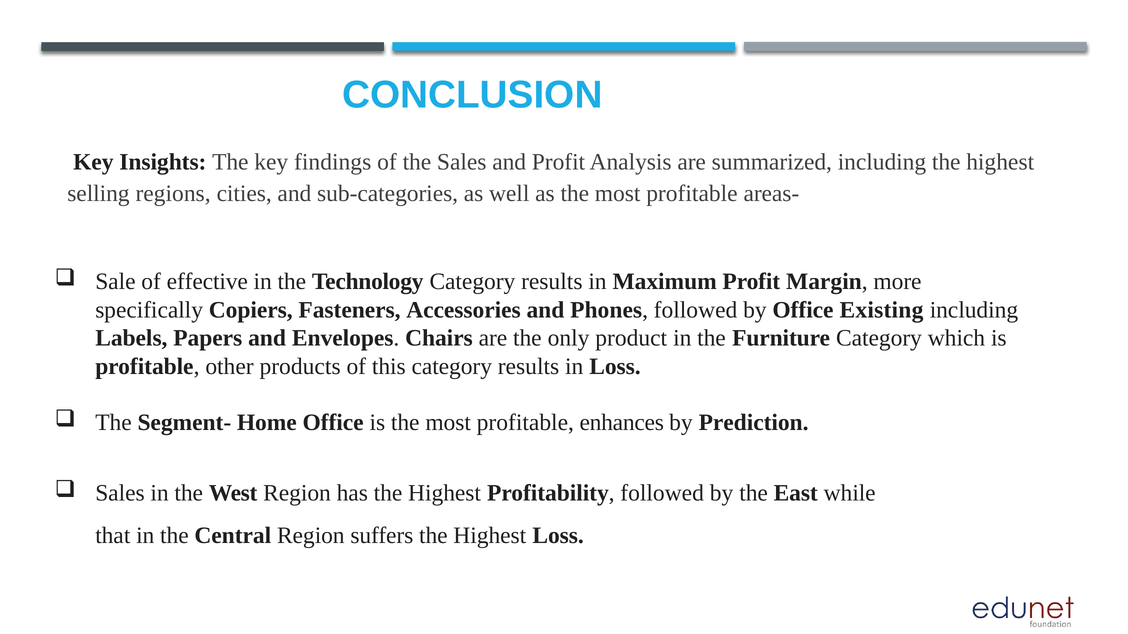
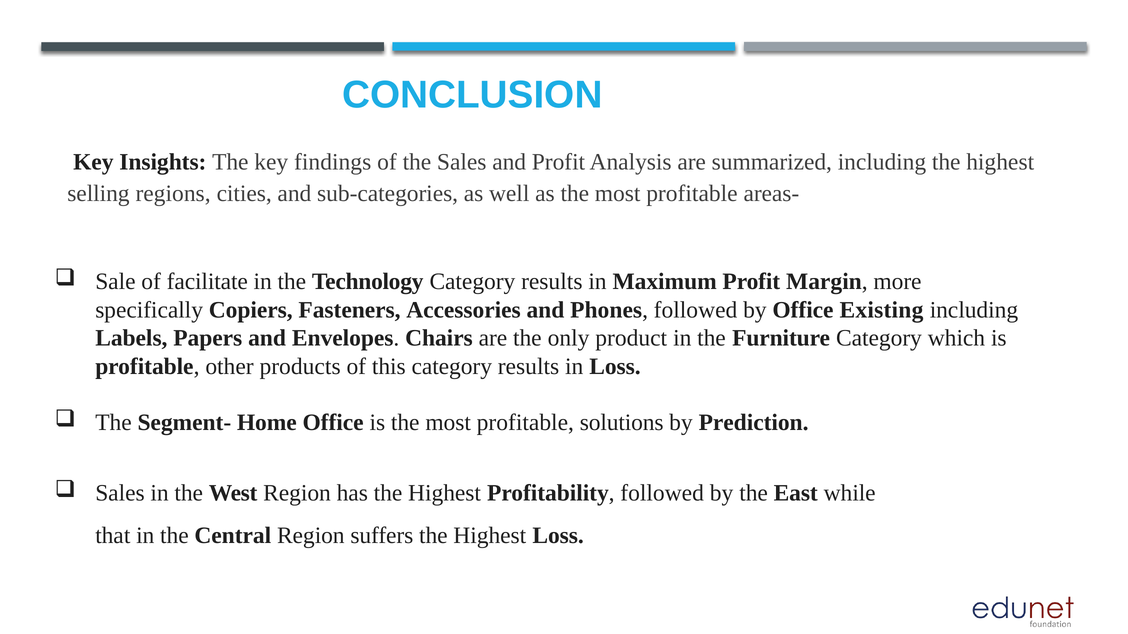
effective: effective -> facilitate (207, 282)
enhances: enhances -> solutions (622, 423)
